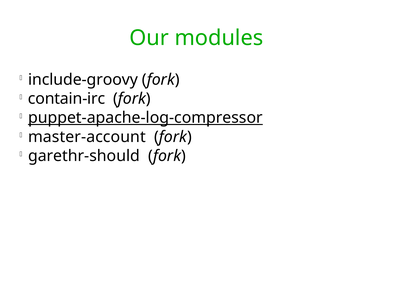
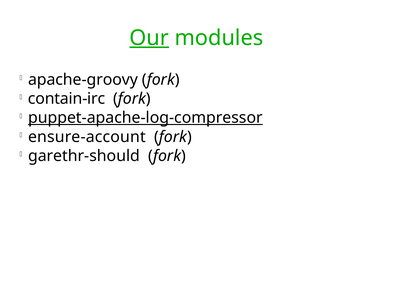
Our underline: none -> present (149, 38)
include-groovy: include-groovy -> apache-groovy (83, 80)
master-account: master-account -> ensure-account (87, 137)
